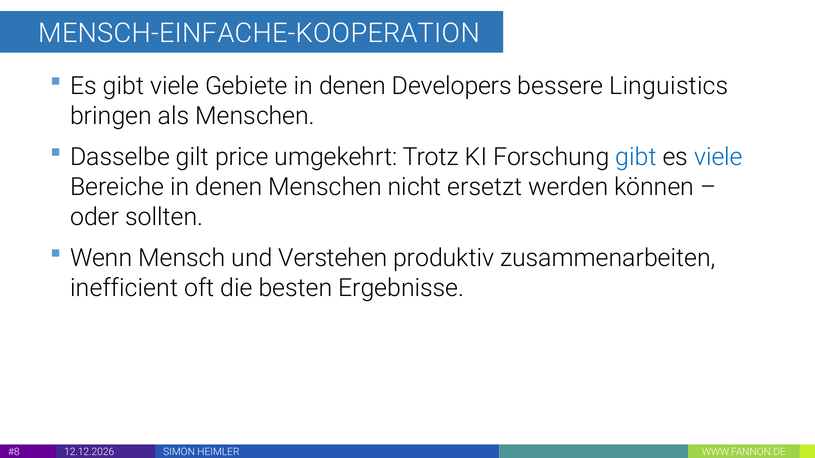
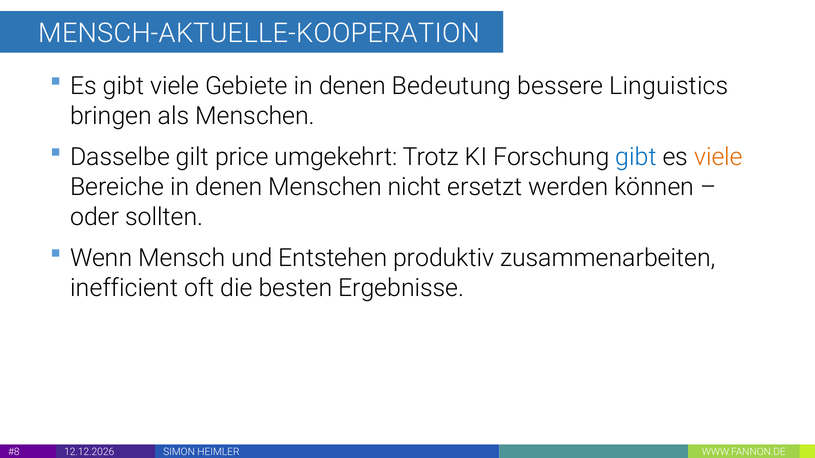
MENSCH-EINFACHE-KOOPERATION: MENSCH-EINFACHE-KOOPERATION -> MENSCH-AKTUELLE-KOOPERATION (259, 33)
Developers: Developers -> Bedeutung (452, 86)
viele colour: blue -> orange (718, 157)
Verstehen: Verstehen -> Entstehen (333, 258)
